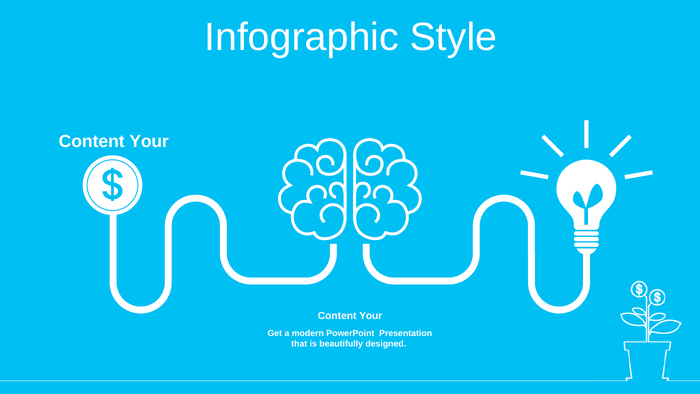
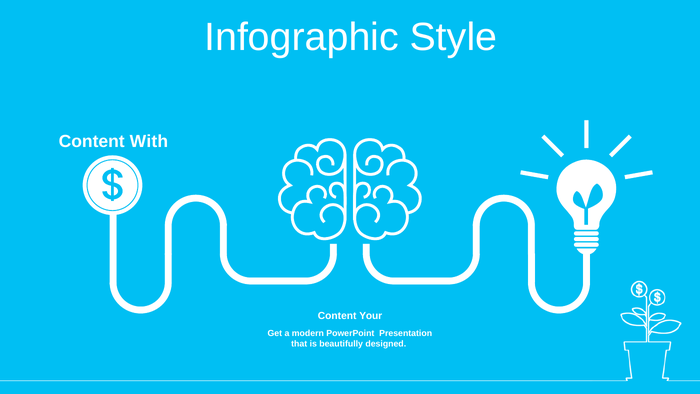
Your: Your -> With (149, 141)
